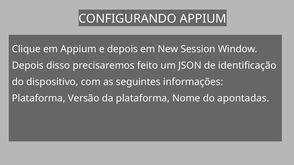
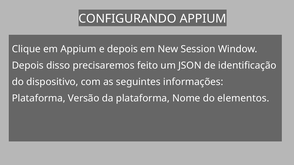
apontadas: apontadas -> elementos (243, 99)
